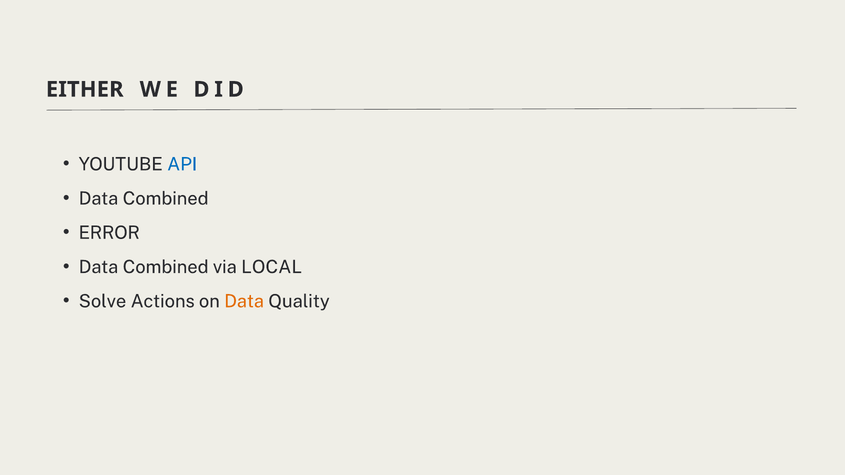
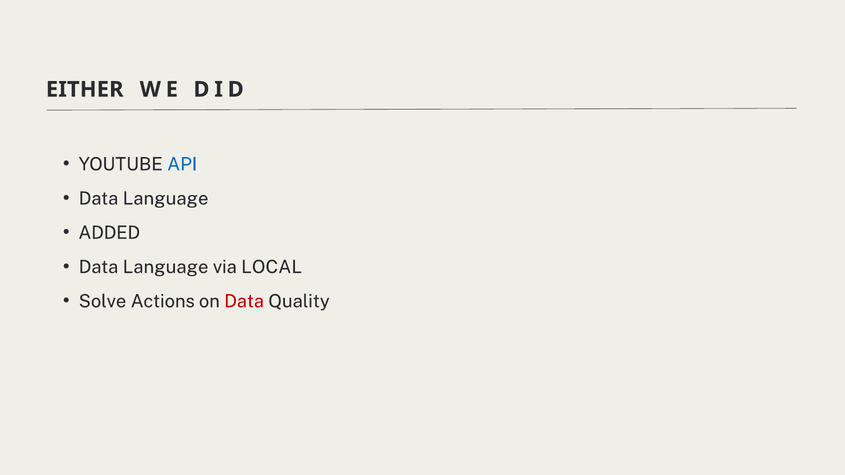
Combined: Combined -> Language (166, 199)
ERROR: ERROR -> ADDED (109, 233)
Combined: Combined -> Language (166, 267)
Data colour: orange -> red (244, 301)
